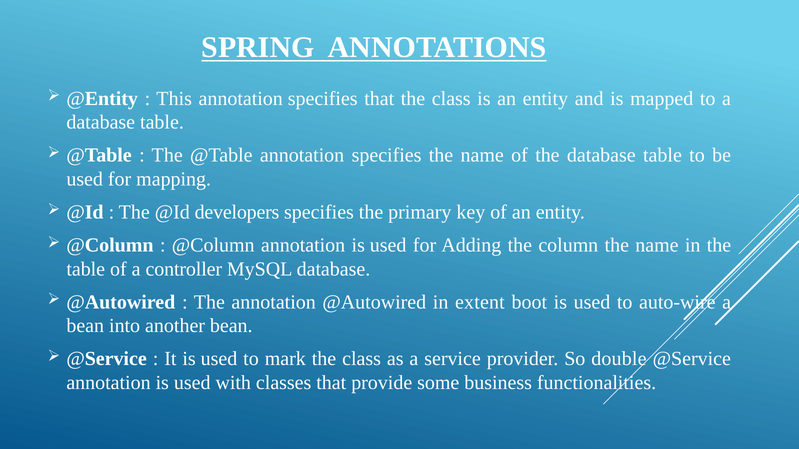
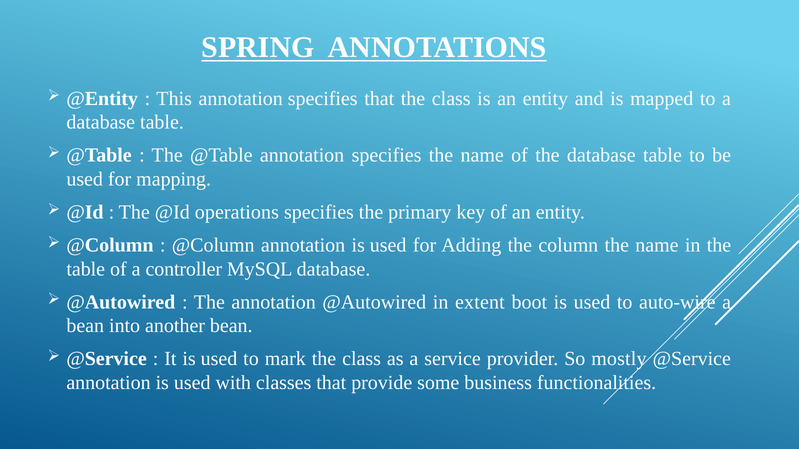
developers: developers -> operations (237, 212)
double: double -> mostly (619, 359)
